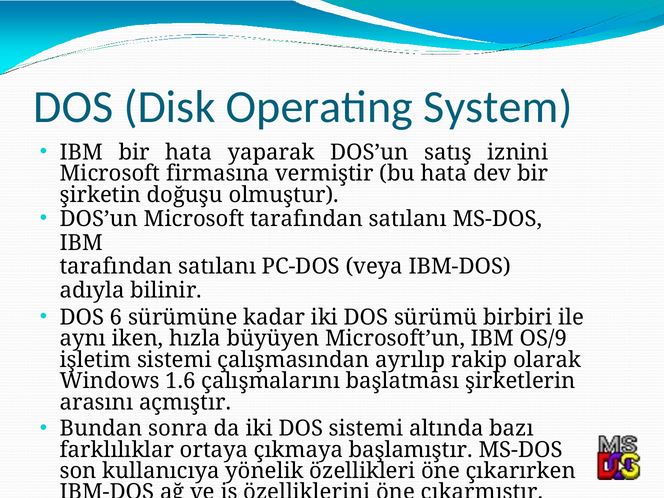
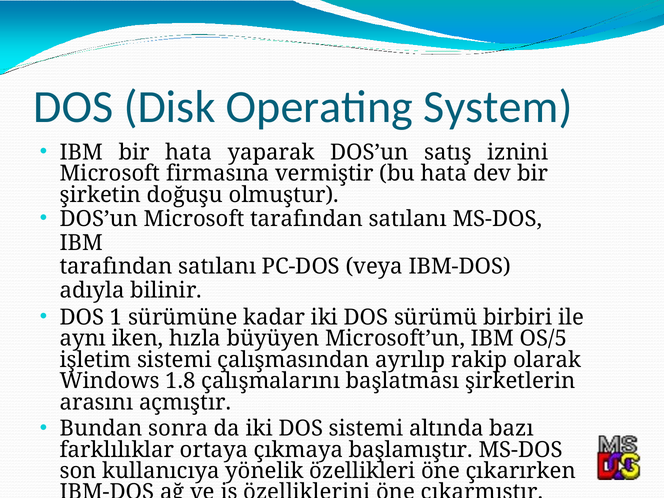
6: 6 -> 1 (116, 317)
OS/9: OS/9 -> OS/5 (544, 339)
1.6: 1.6 -> 1.8 (180, 381)
